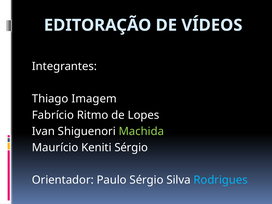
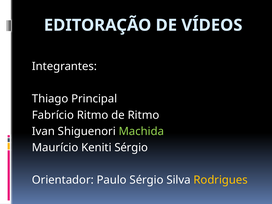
Imagem: Imagem -> Principal (94, 99)
de Lopes: Lopes -> Ritmo (144, 115)
Rodrigues colour: light blue -> yellow (221, 180)
